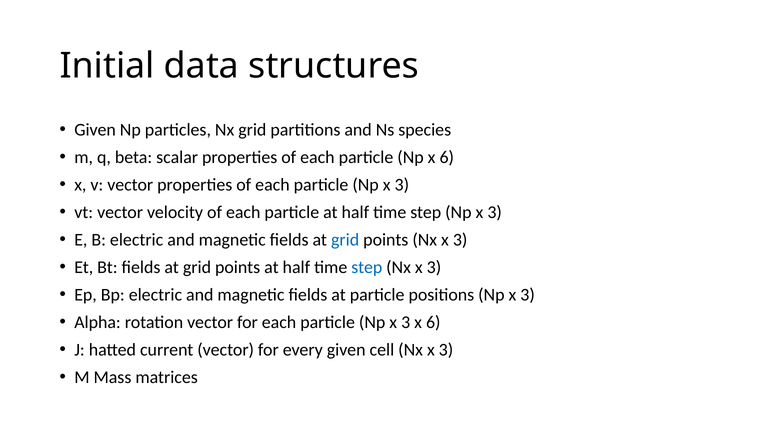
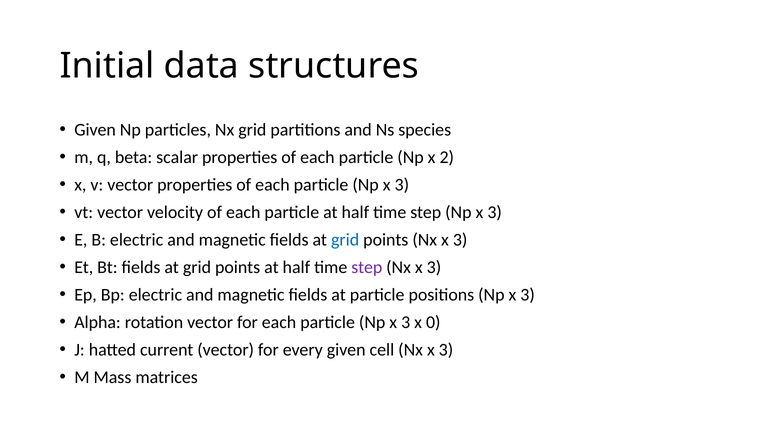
Np x 6: 6 -> 2 (447, 157)
step colour: blue -> purple (367, 267)
3 x 6: 6 -> 0 (433, 322)
